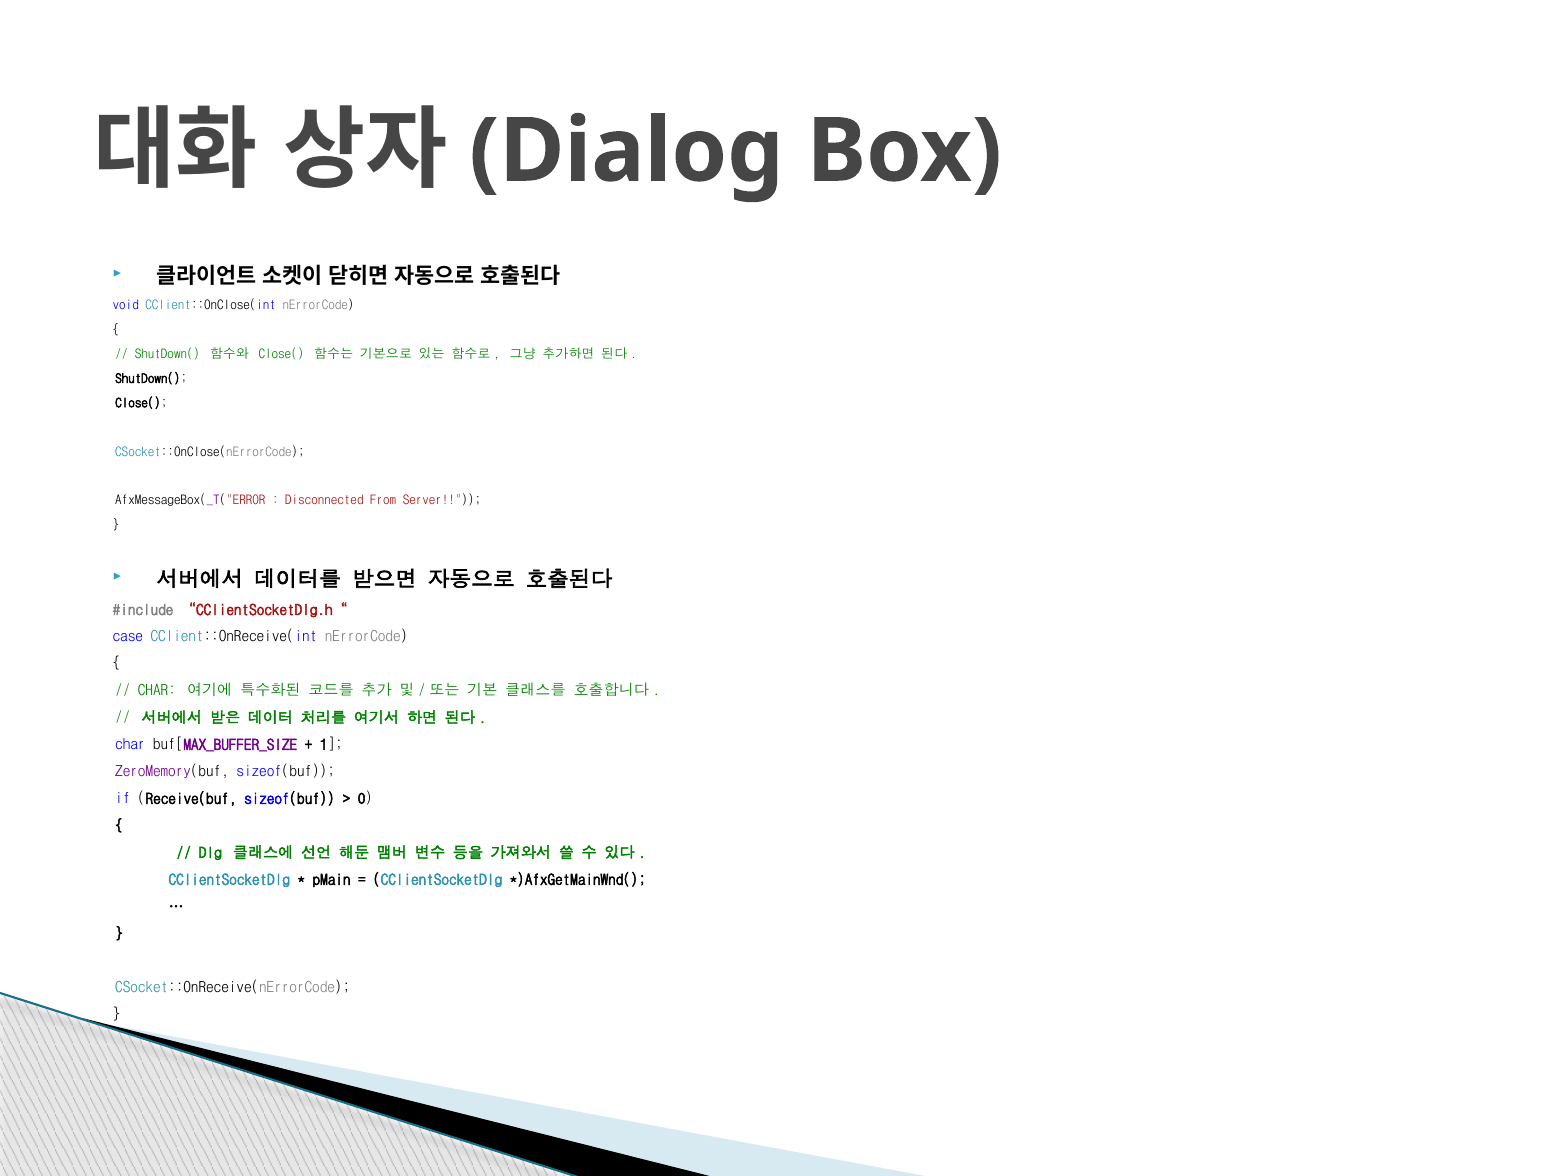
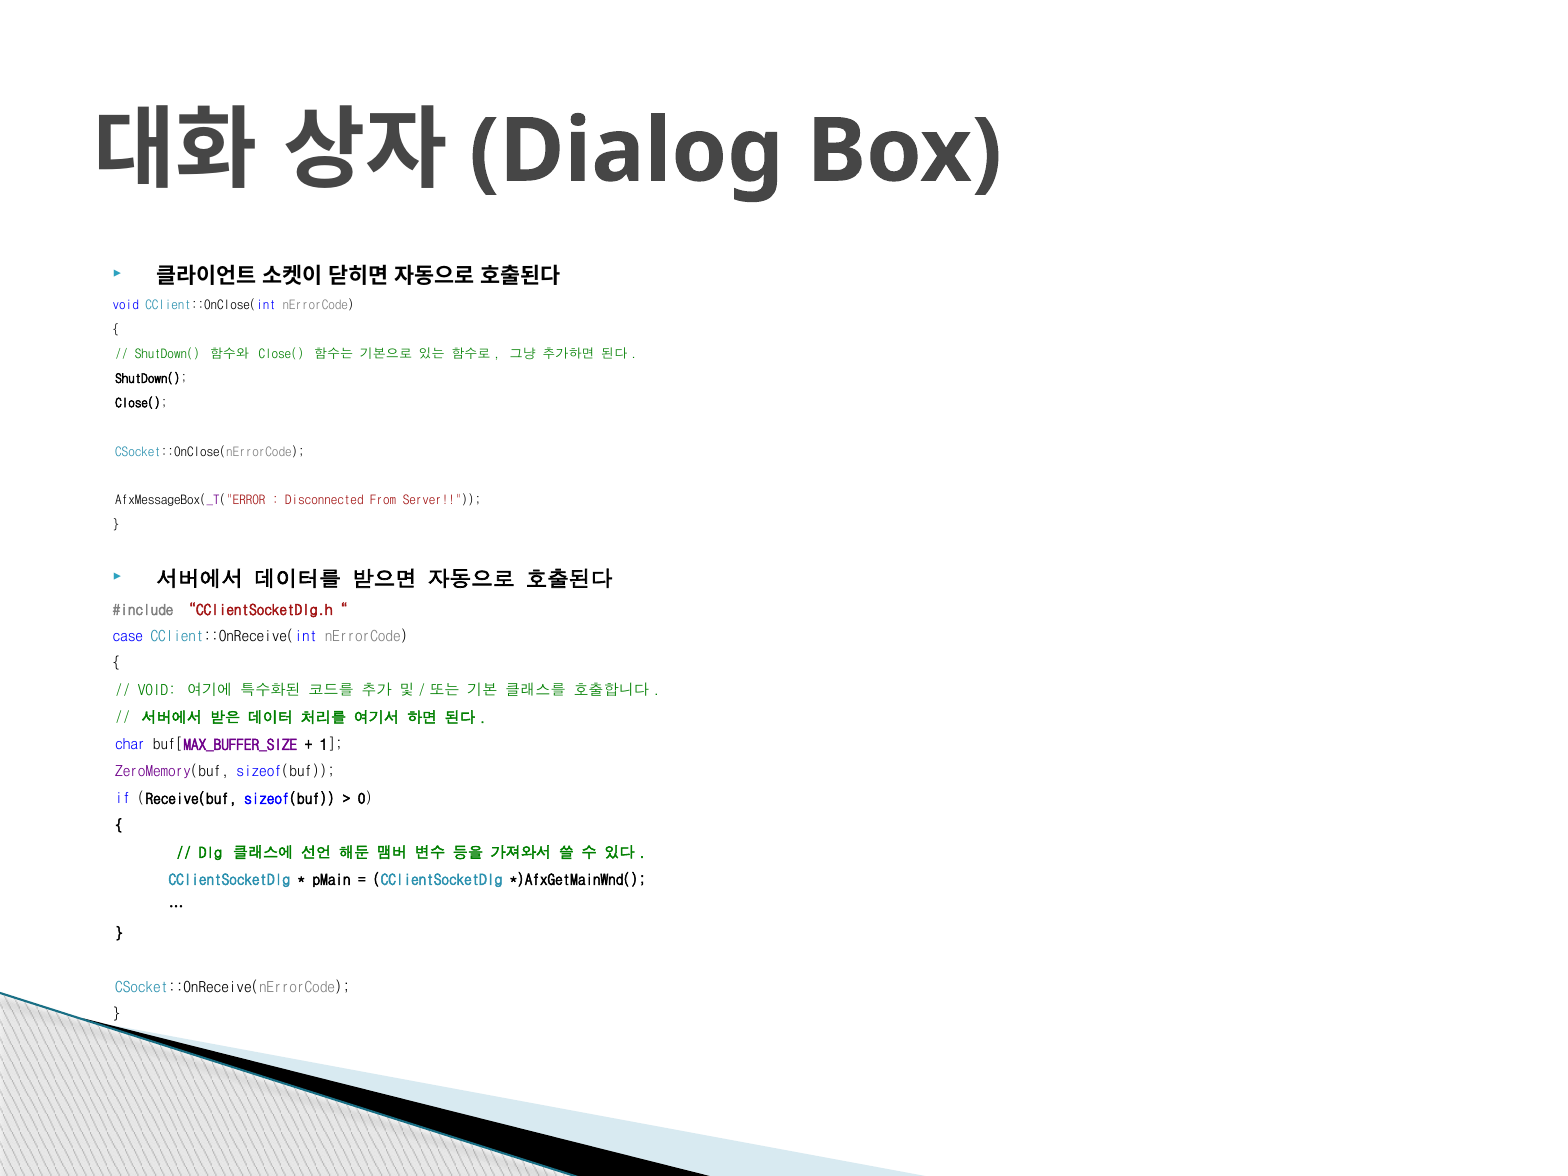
CHAR: CHAR -> VOID (157, 691)
